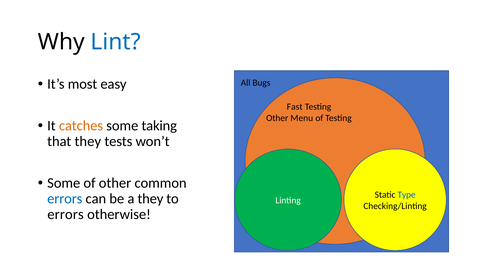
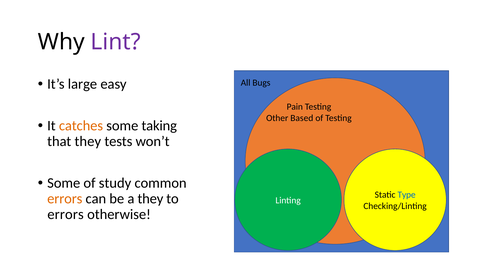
Lint colour: blue -> purple (116, 42)
most: most -> large (82, 84)
Fast: Fast -> Pain (295, 107)
Menu: Menu -> Based (302, 118)
of other: other -> study (115, 183)
errors colour: blue -> orange (65, 198)
